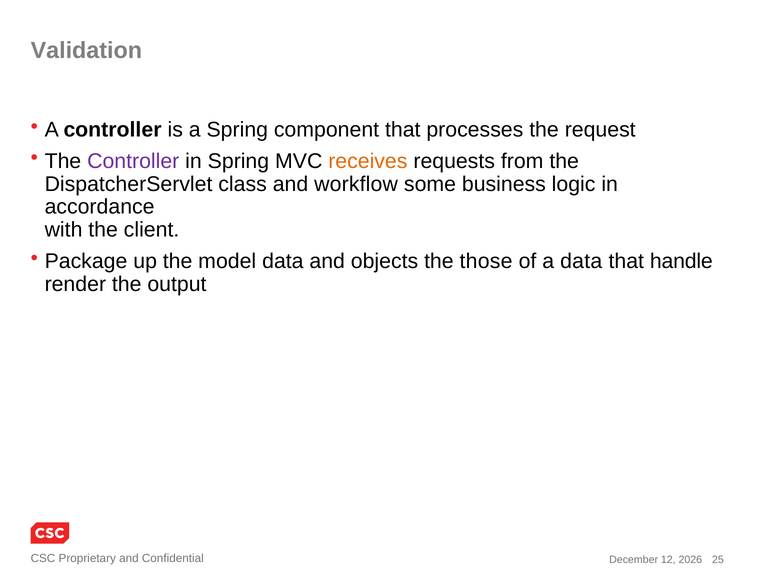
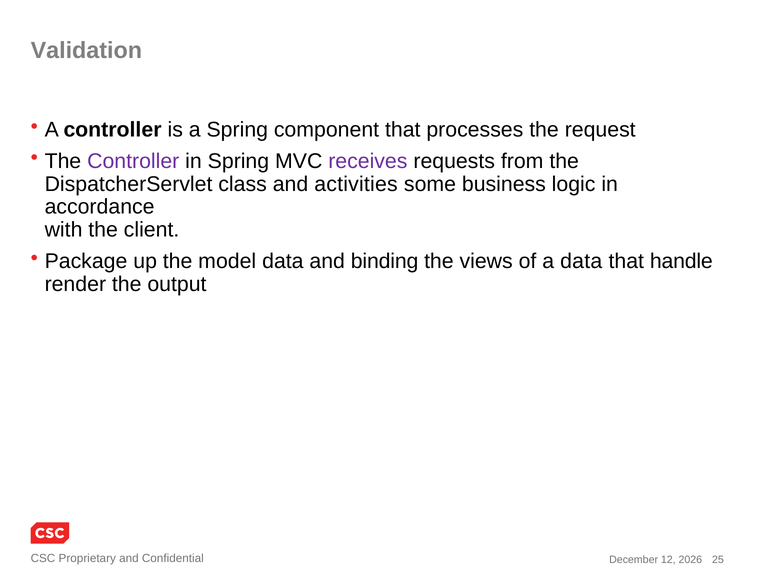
receives colour: orange -> purple (368, 161)
workflow: workflow -> activities (356, 184)
objects: objects -> binding (385, 261)
those: those -> views (486, 261)
